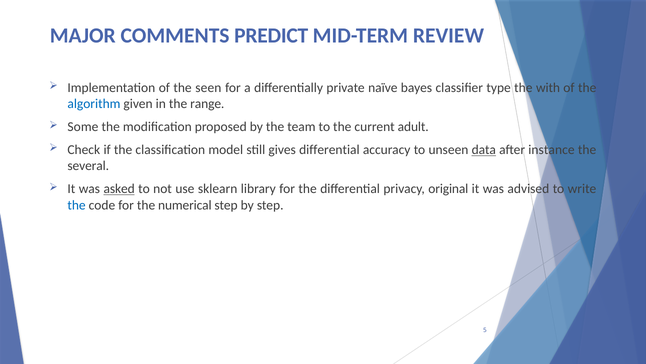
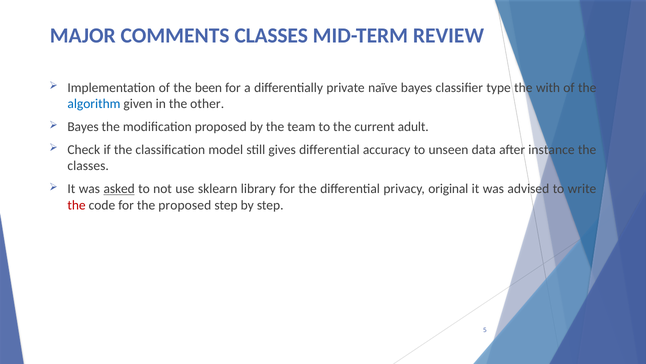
COMMENTS PREDICT: PREDICT -> CLASSES (271, 36)
seen: seen -> been (209, 88)
range: range -> other (207, 104)
Some: Some -> Bayes (83, 127)
data underline: present -> none (484, 150)
several: several -> classes (88, 166)
the colour: blue -> red (77, 205)
the numerical: numerical -> proposed (185, 205)
